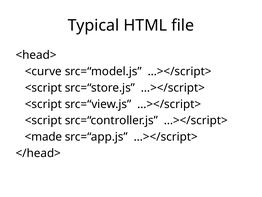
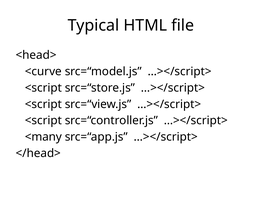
<made: <made -> <many (43, 137)
